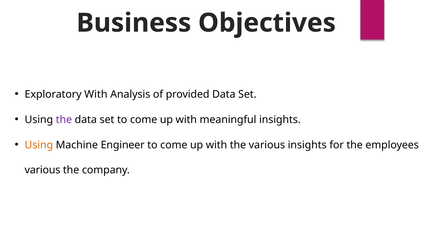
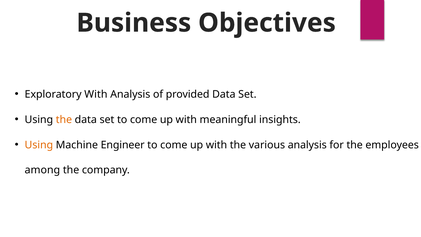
the colour: purple -> orange (64, 119)
various insights: insights -> analysis (307, 145)
various: various -> among (42, 170)
